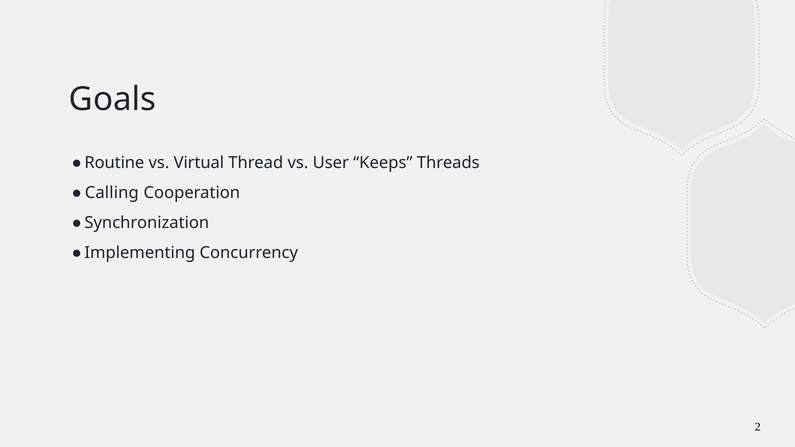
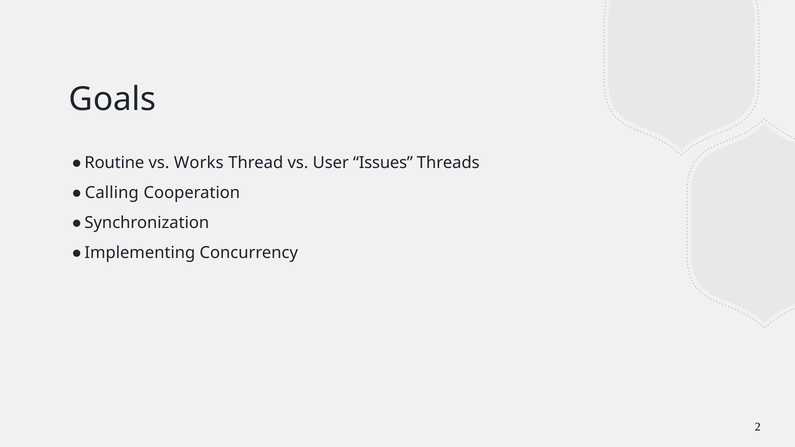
Virtual: Virtual -> Works (199, 163)
Keeps: Keeps -> Issues (383, 163)
